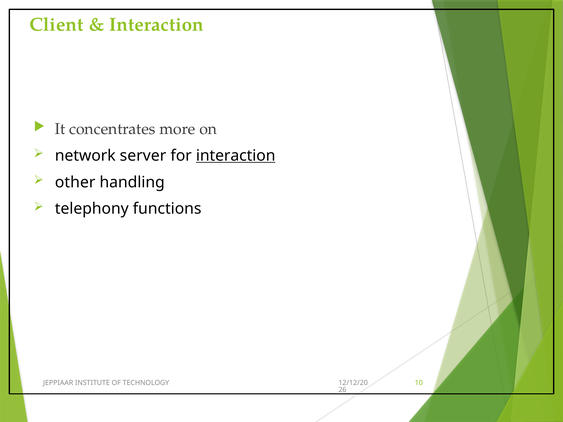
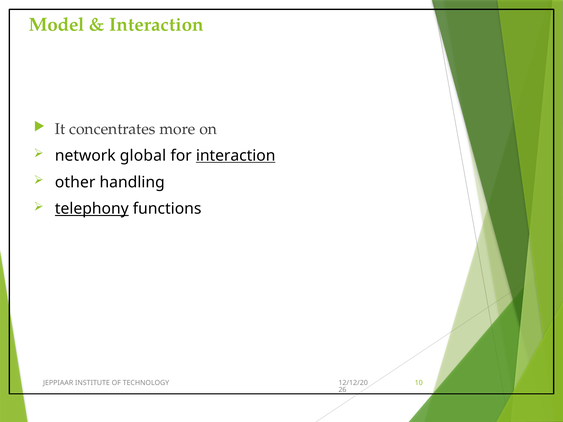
Client: Client -> Model (57, 25)
server: server -> global (143, 156)
telephony underline: none -> present (92, 209)
